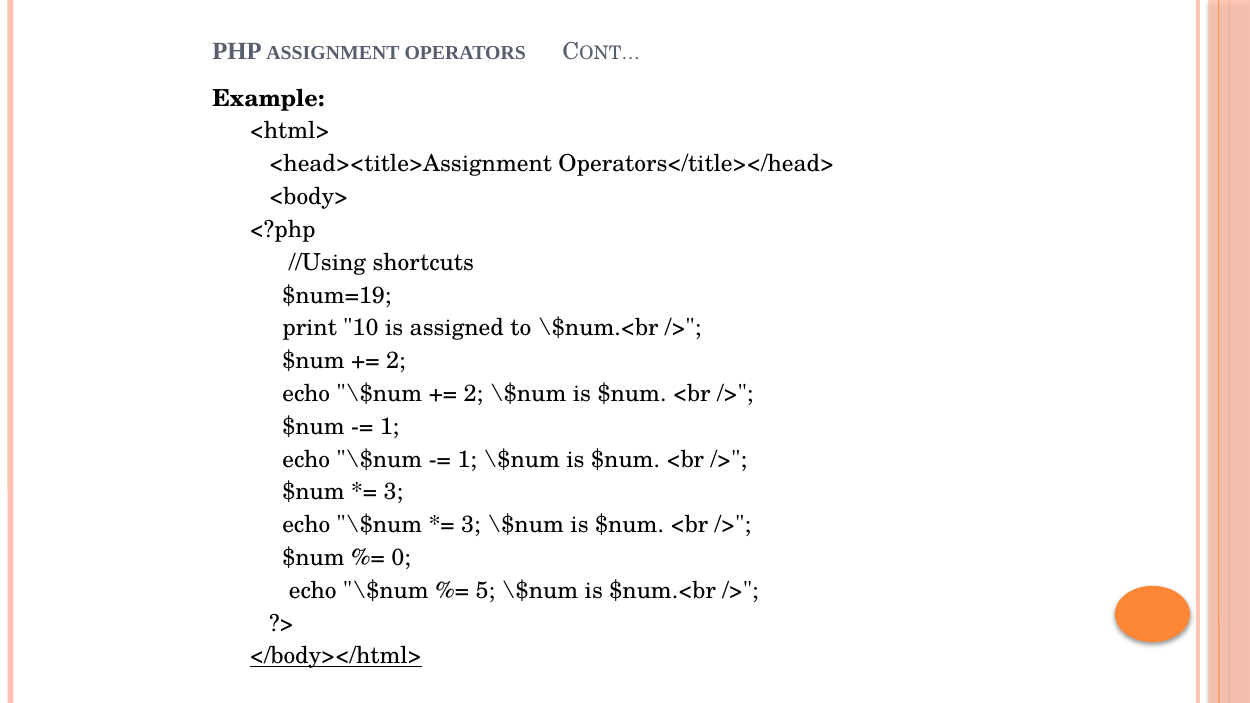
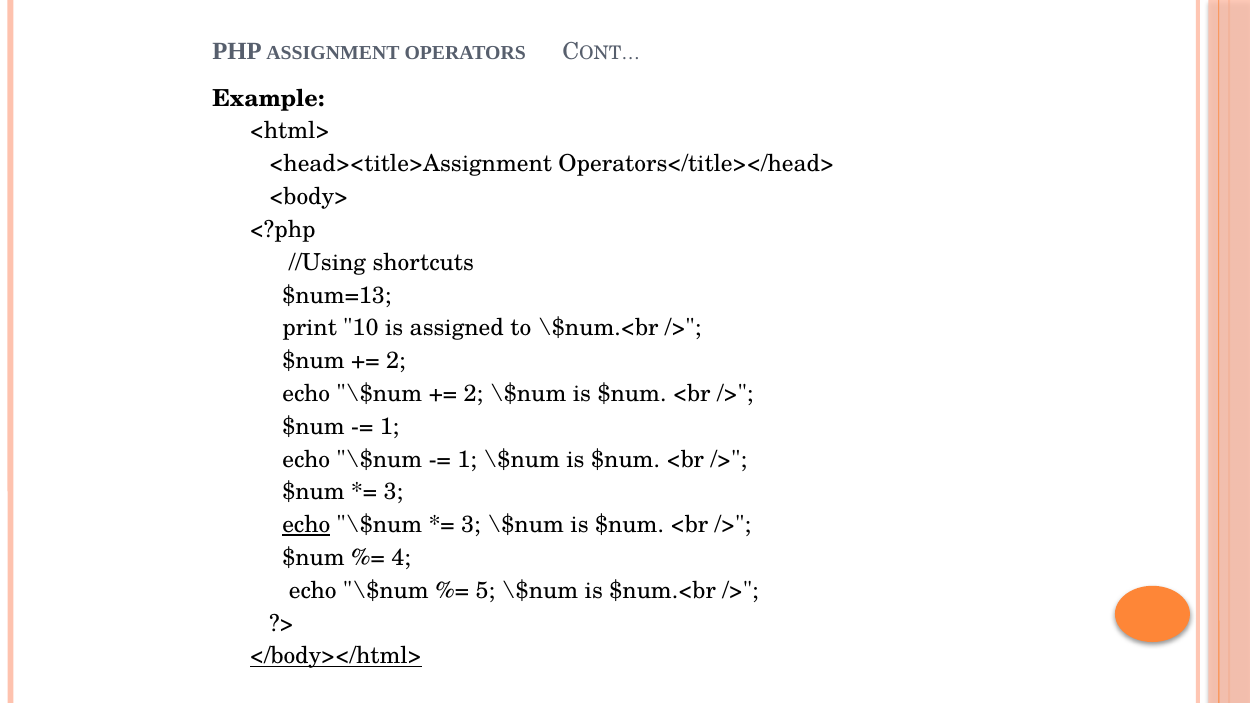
$num=19: $num=19 -> $num=13 (337, 295)
echo underline: none -> present (306, 525)
0: 0 -> 4 (401, 558)
